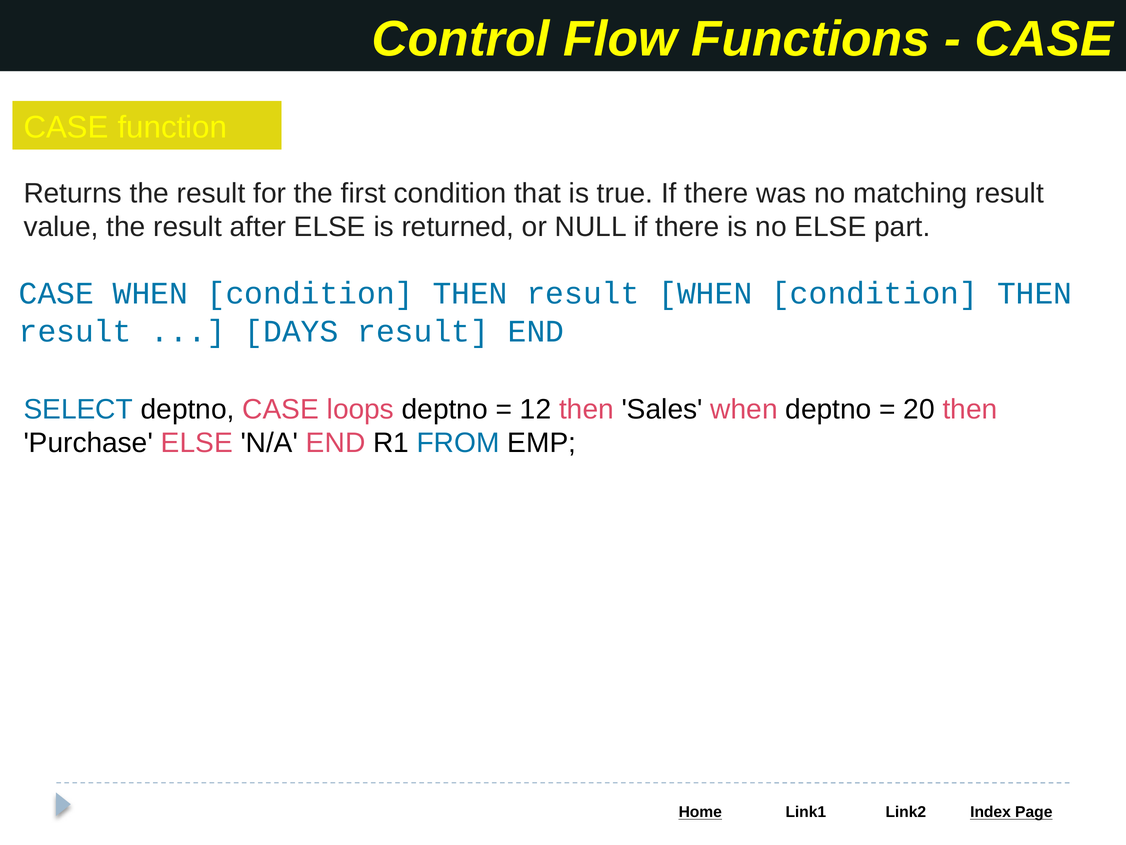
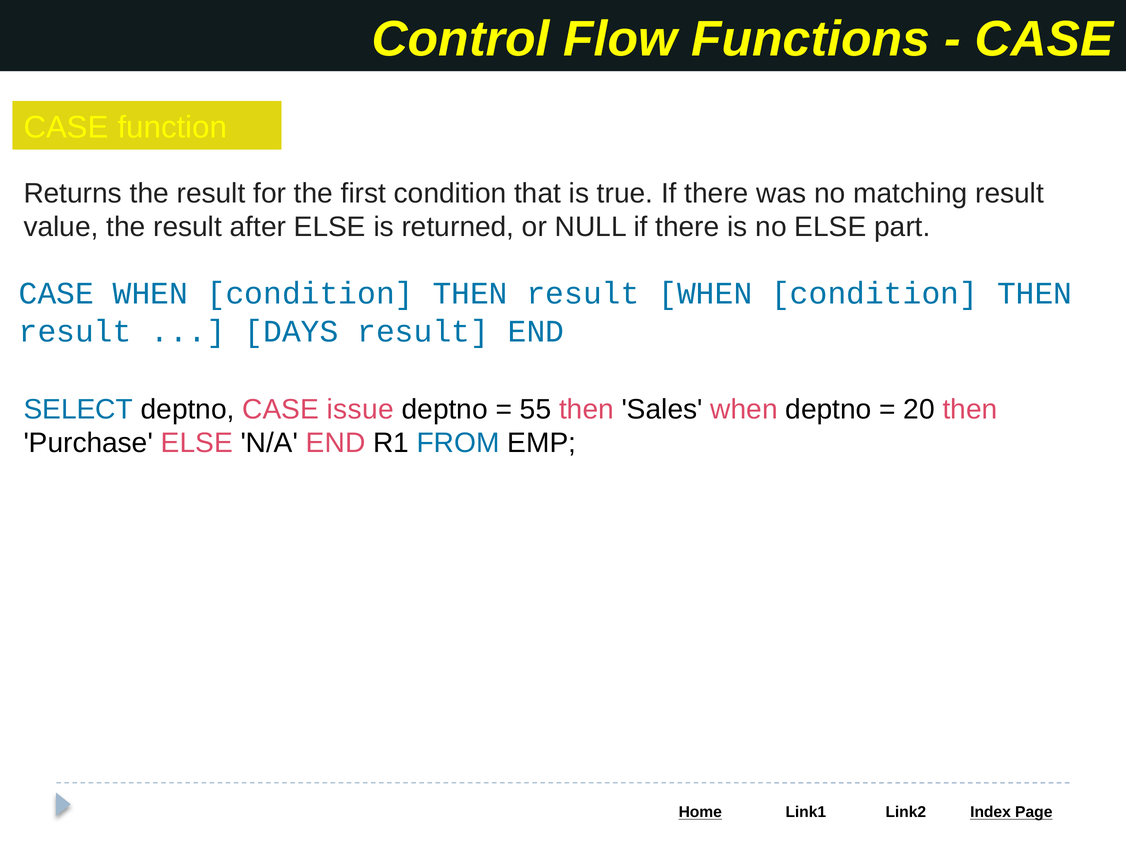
loops: loops -> issue (360, 409)
12: 12 -> 55 (536, 409)
